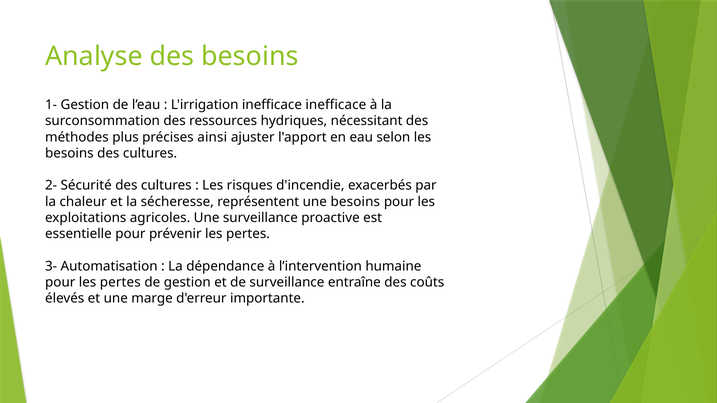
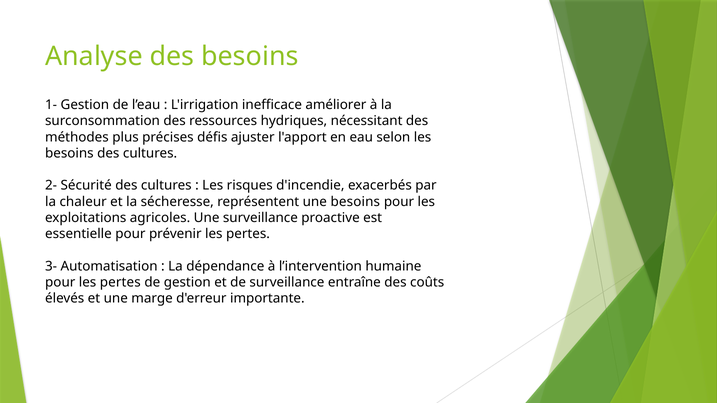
inefficace inefficace: inefficace -> améliorer (336, 105)
ainsi: ainsi -> défis (212, 137)
